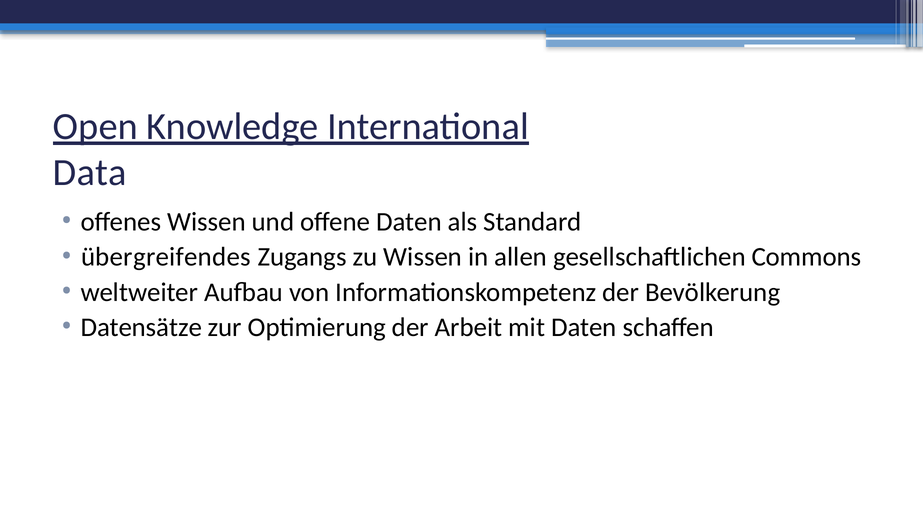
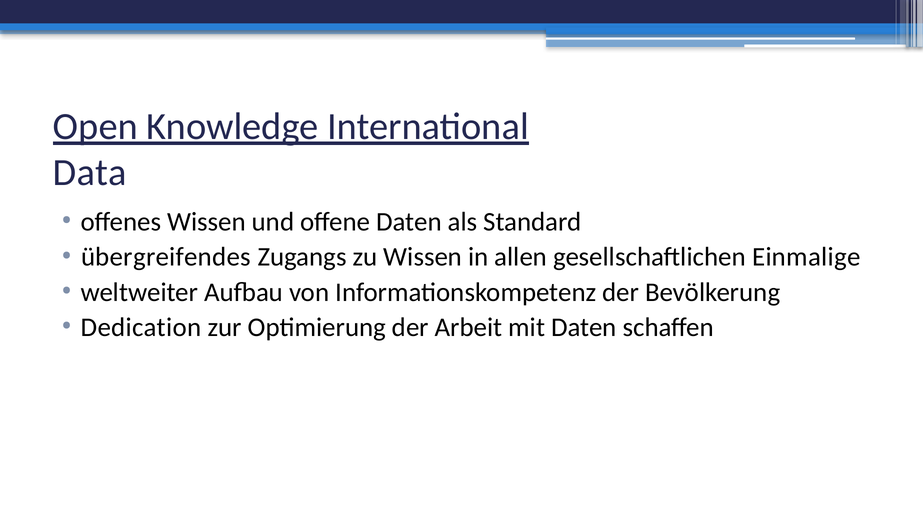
Commons: Commons -> Einmalige (806, 257)
Datensätze: Datensätze -> Dedication (141, 328)
